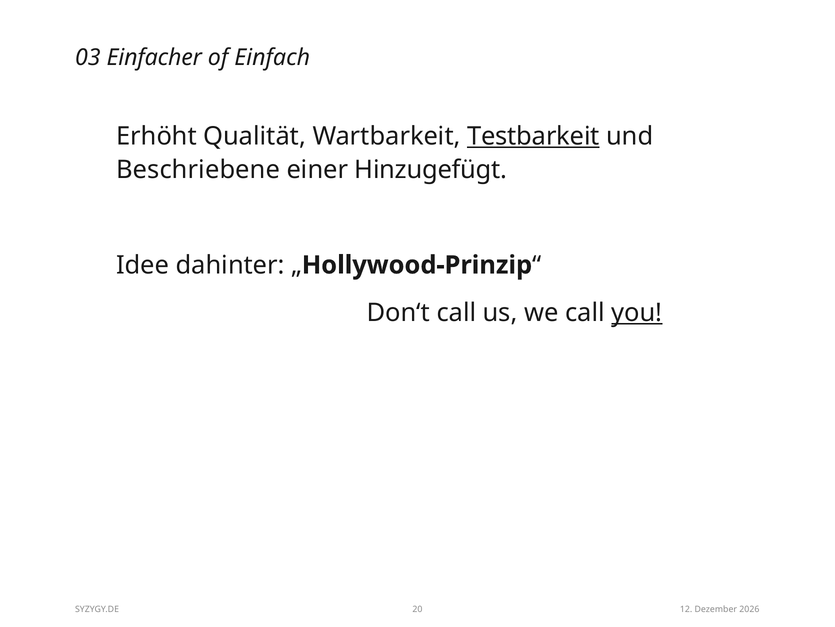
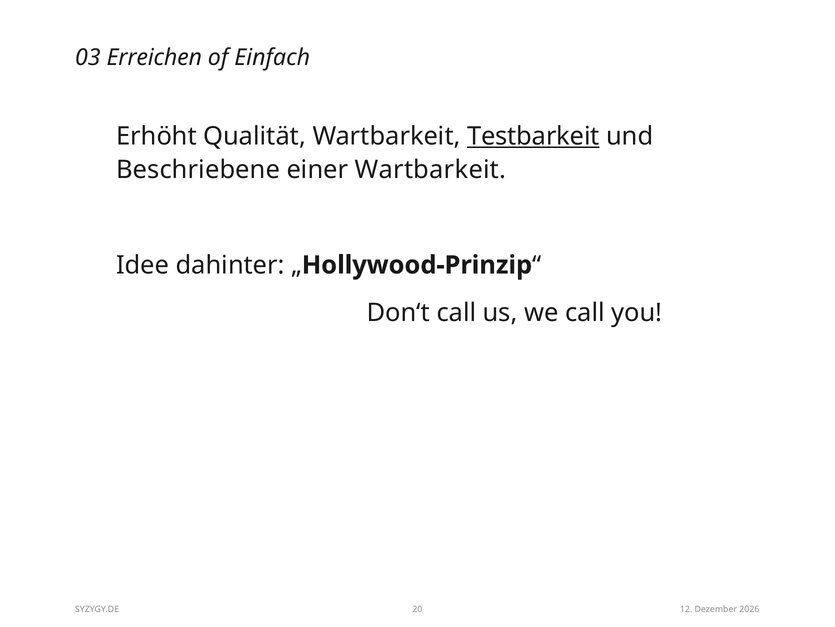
Einfacher: Einfacher -> Erreichen (154, 57)
einer Hinzugefügt: Hinzugefügt -> Wartbarkeit (431, 170)
you underline: present -> none (637, 312)
